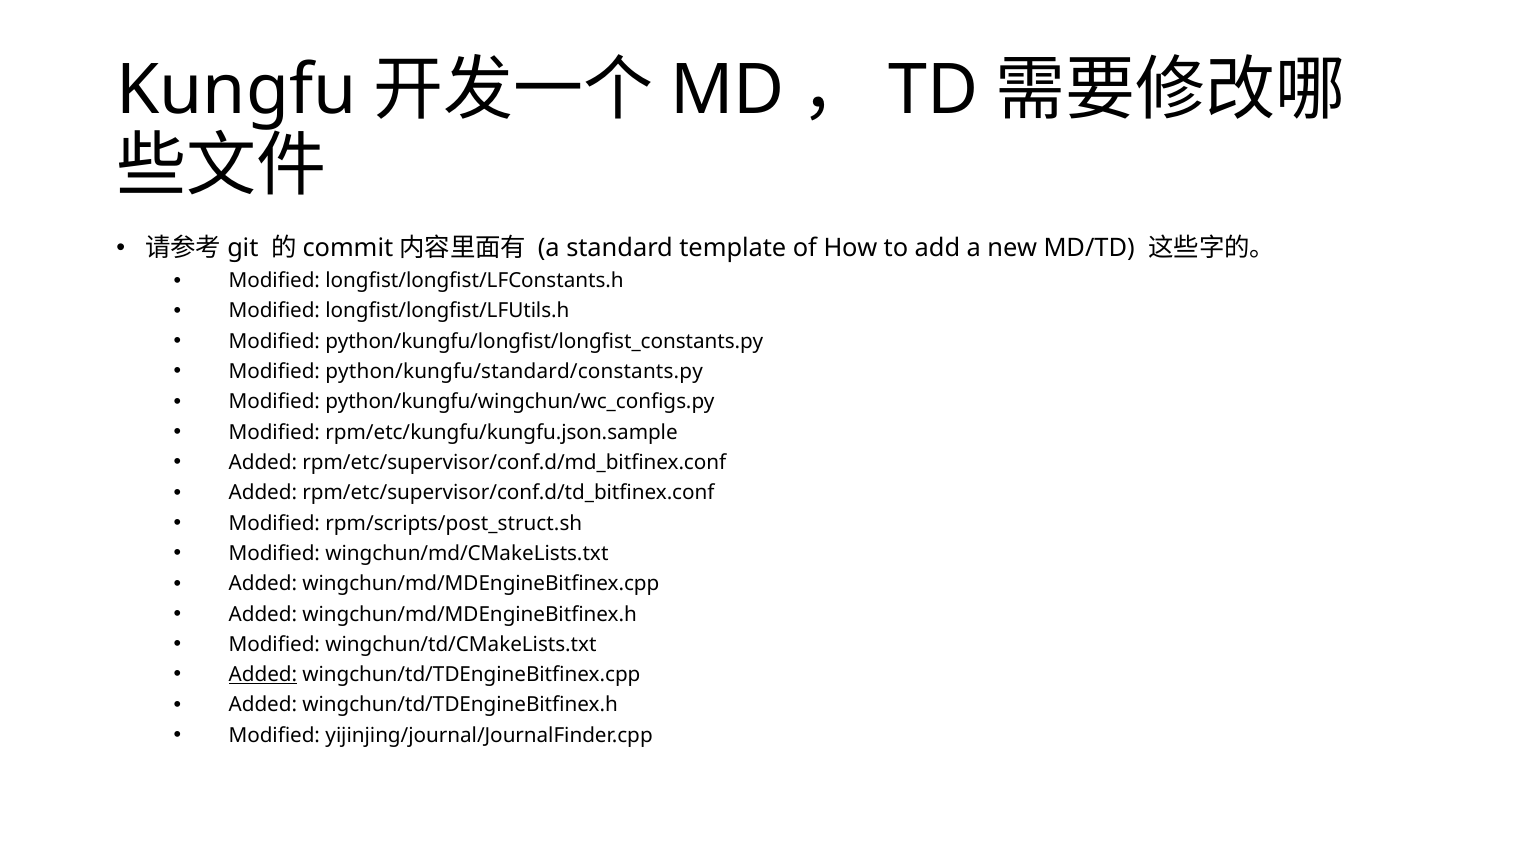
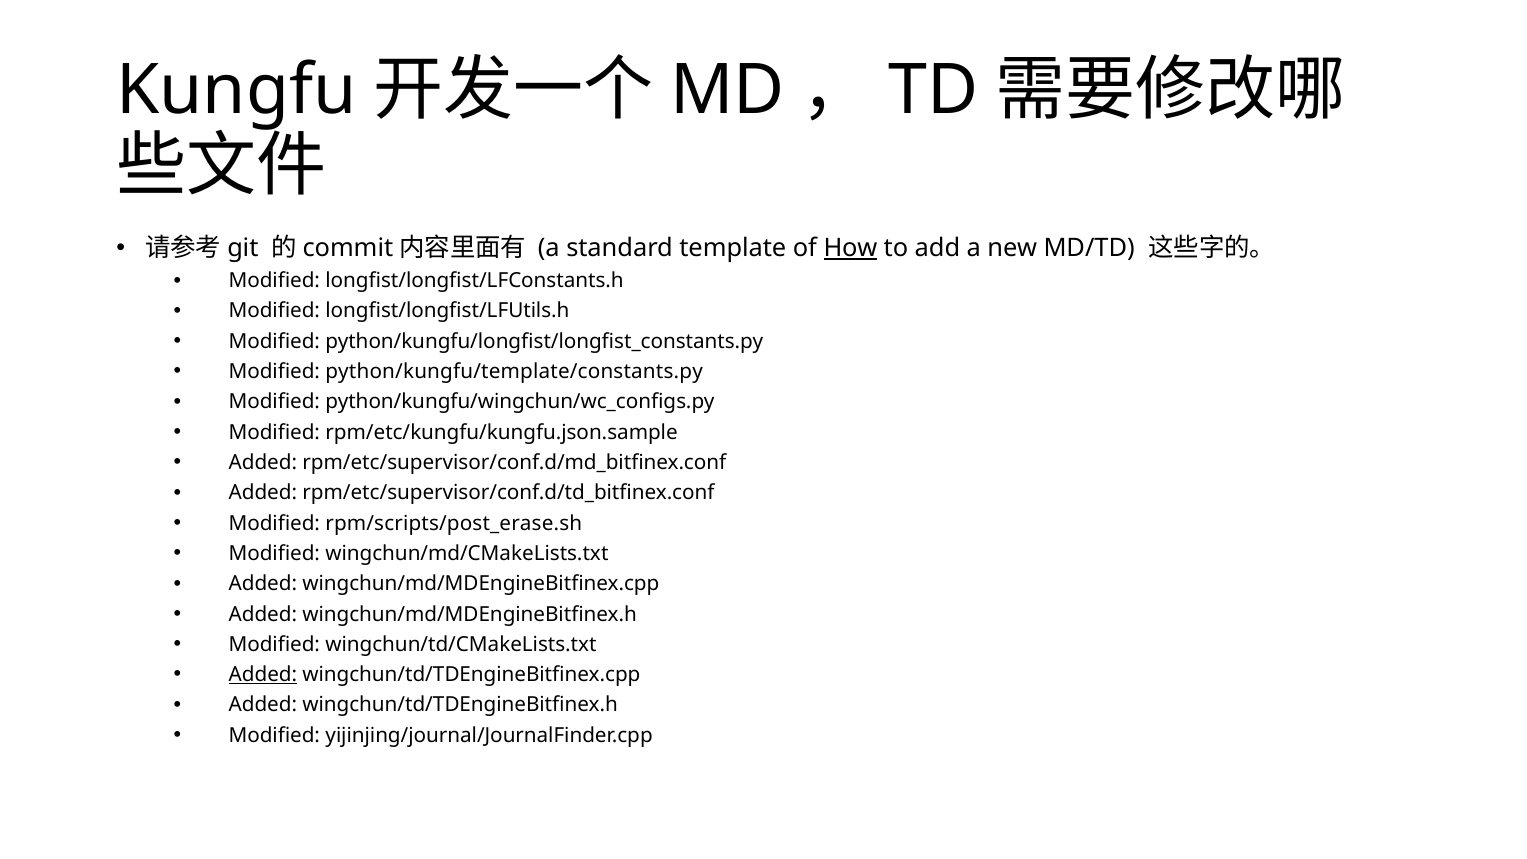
How underline: none -> present (850, 248)
python/kungfu/standard/constants.py: python/kungfu/standard/constants.py -> python/kungfu/template/constants.py (514, 372)
rpm/scripts/post_struct.sh: rpm/scripts/post_struct.sh -> rpm/scripts/post_erase.sh (454, 523)
